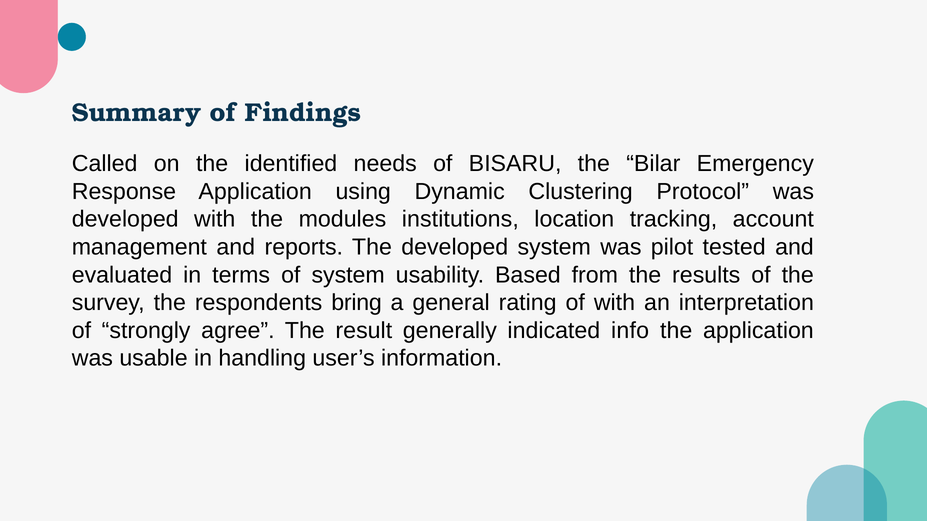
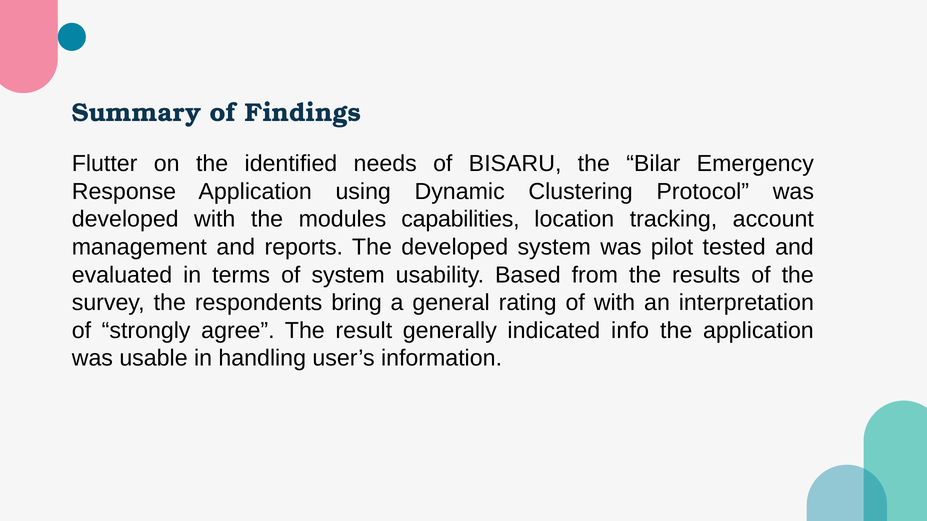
Called: Called -> Flutter (105, 164)
institutions: institutions -> capabilities (460, 220)
